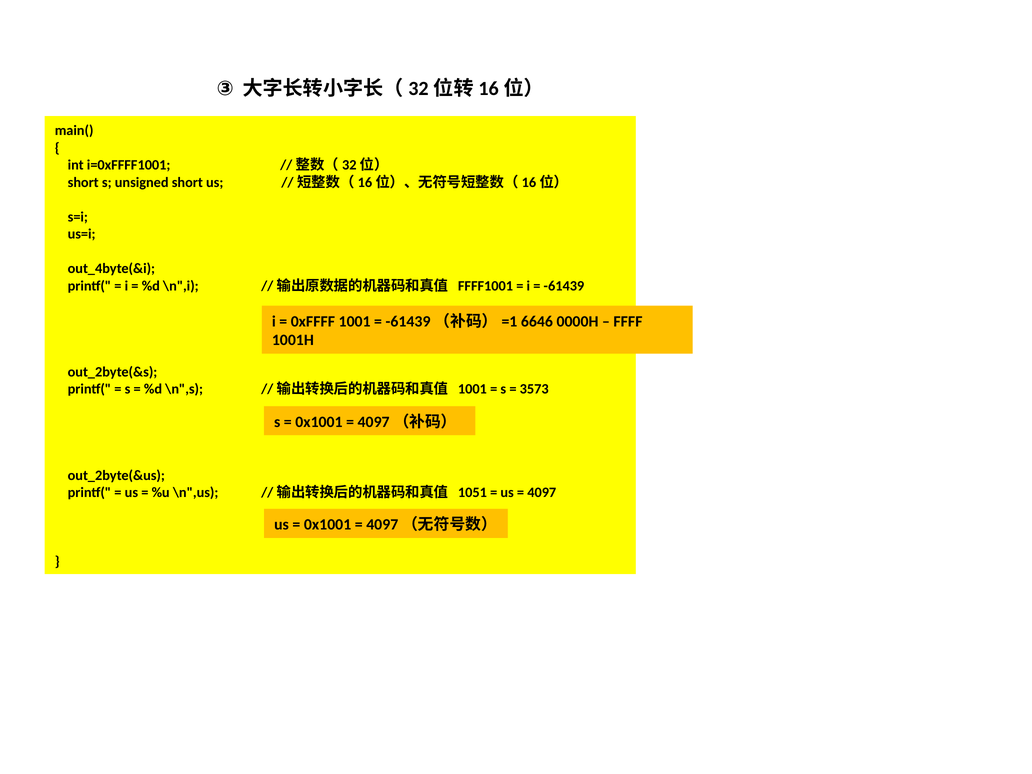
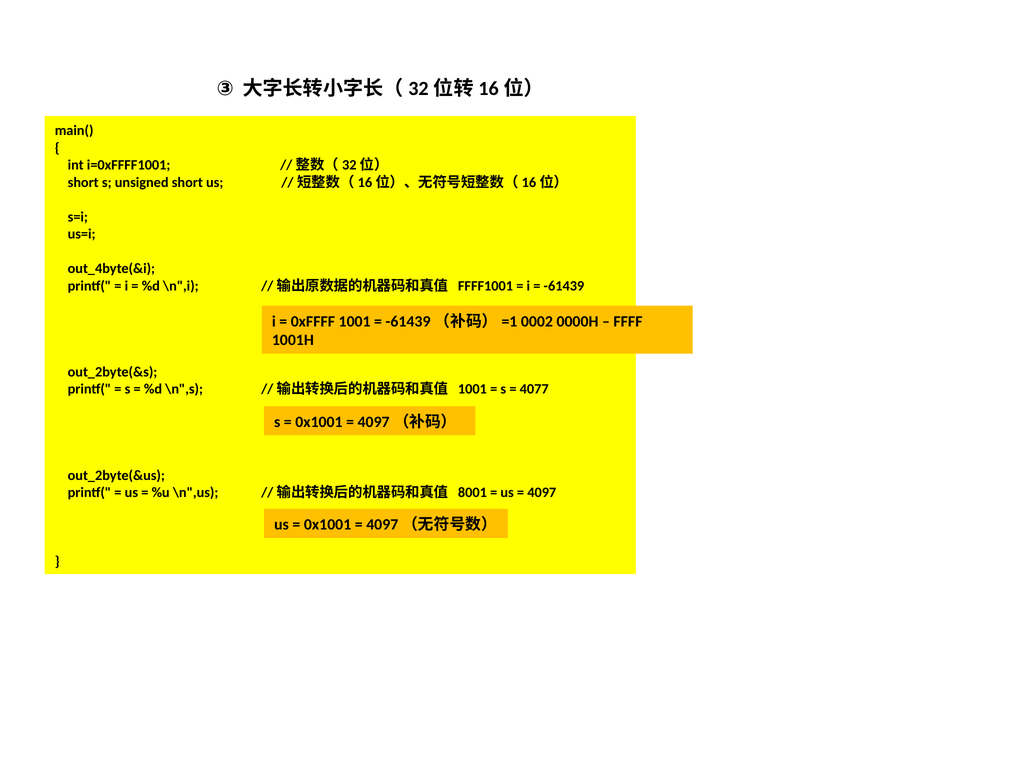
6646: 6646 -> 0002 (537, 321)
3573: 3573 -> 4077 (534, 389)
1051: 1051 -> 8001 (472, 492)
